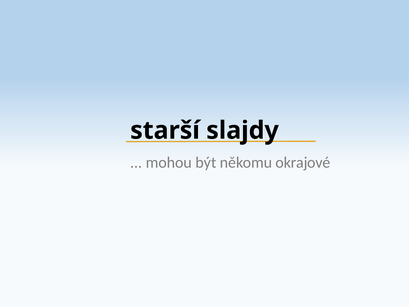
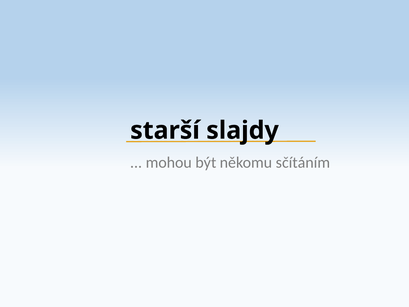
okrajové: okrajové -> sčítáním (303, 163)
